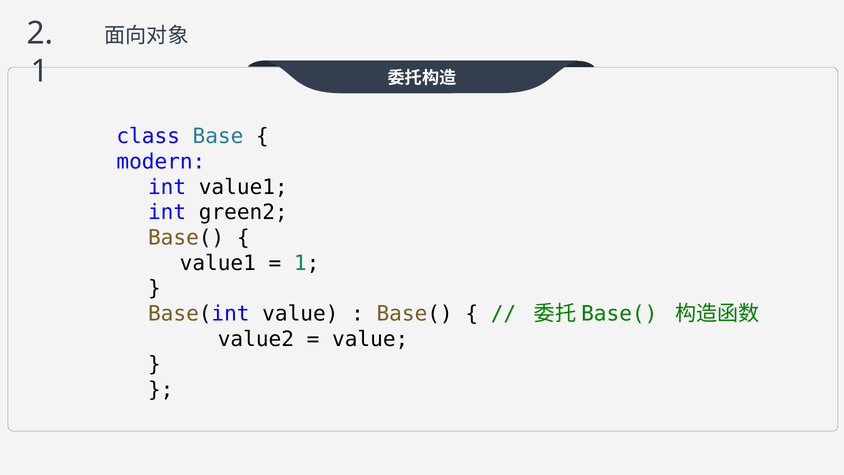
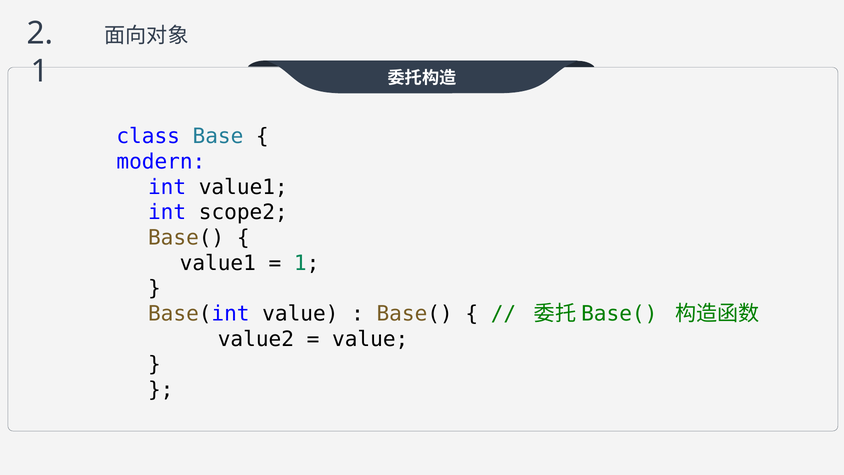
green2: green2 -> scope2 (243, 212)
